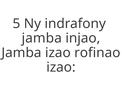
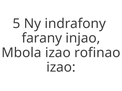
jamba: jamba -> farany (42, 38)
Jamba: Jamba -> Mbola (21, 53)
